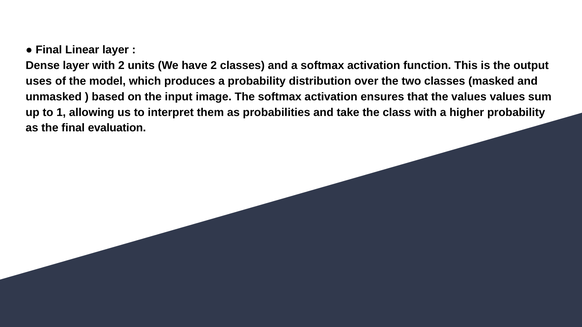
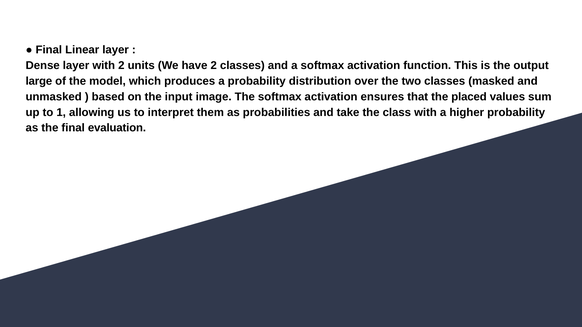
uses: uses -> large (39, 81)
the values: values -> placed (469, 97)
